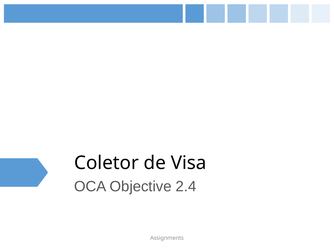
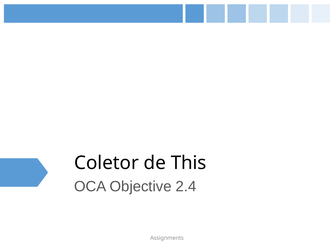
Visa: Visa -> This (189, 163)
